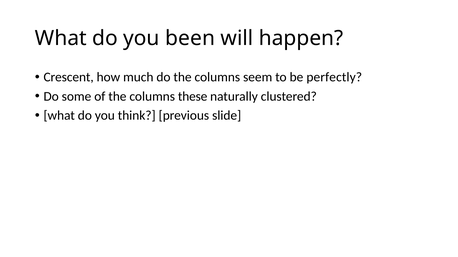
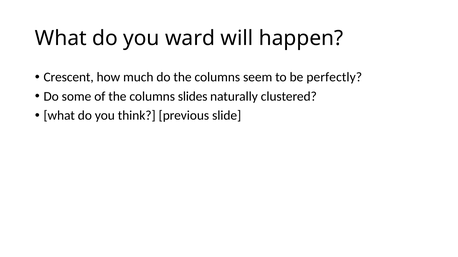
been: been -> ward (190, 38)
these: these -> slides (193, 97)
